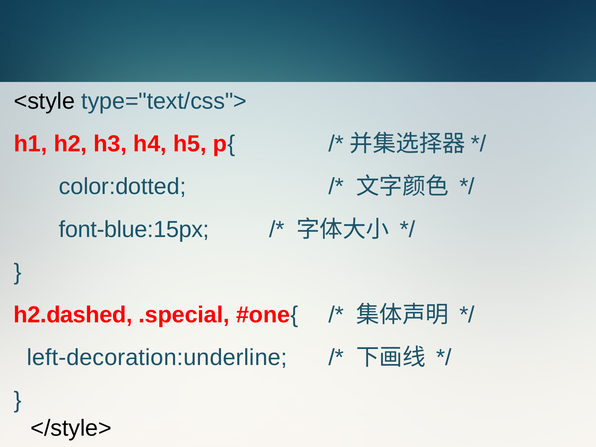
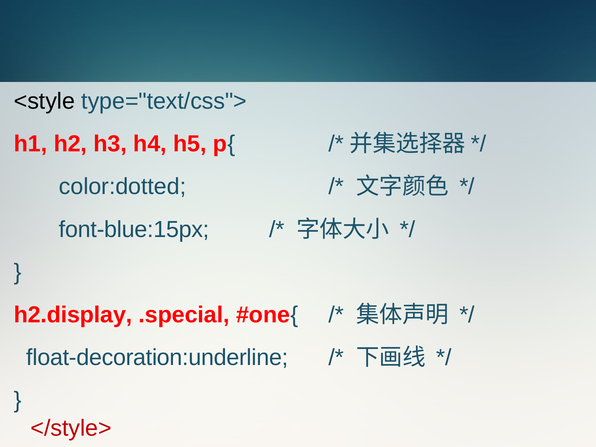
h2.dashed: h2.dashed -> h2.display (73, 315)
left-decoration:underline: left-decoration:underline -> float-decoration:underline (157, 358)
</style> colour: black -> red (71, 428)
